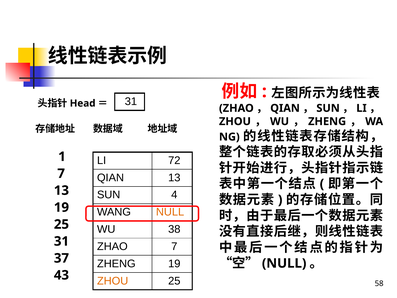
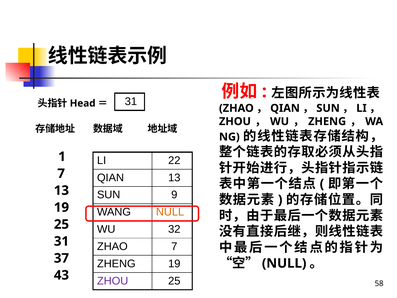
72: 72 -> 22 (174, 160)
4: 4 -> 9 (174, 195)
38: 38 -> 32 (174, 229)
ZHOU colour: orange -> purple (113, 281)
